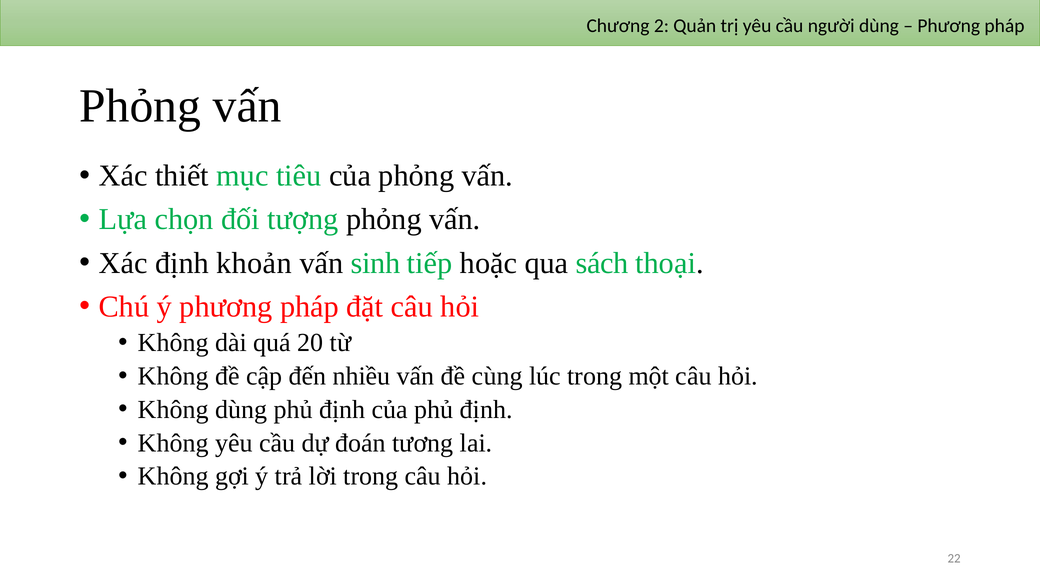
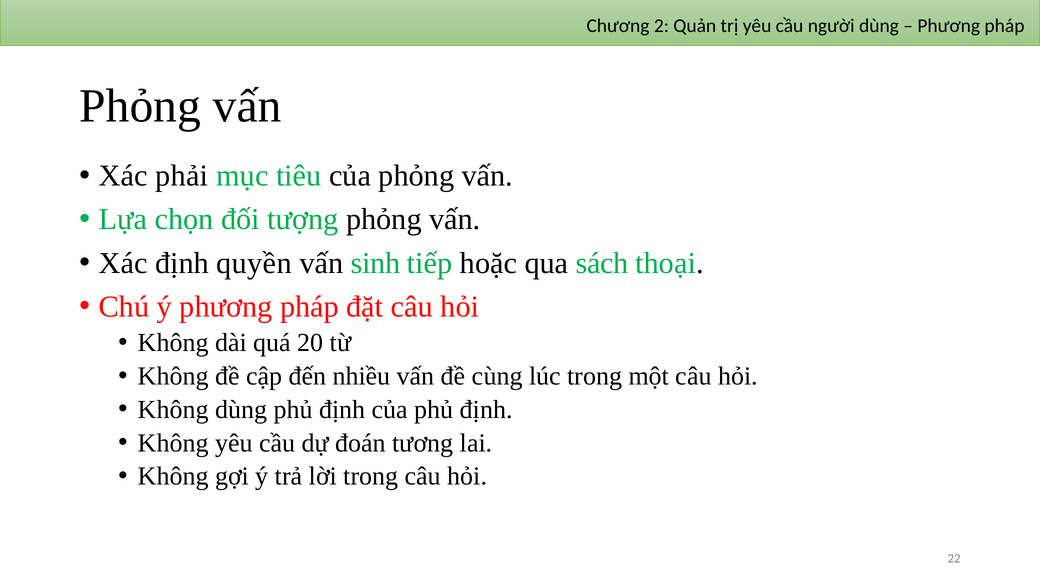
thiết: thiết -> phải (182, 176)
khoản: khoản -> quyền (254, 263)
